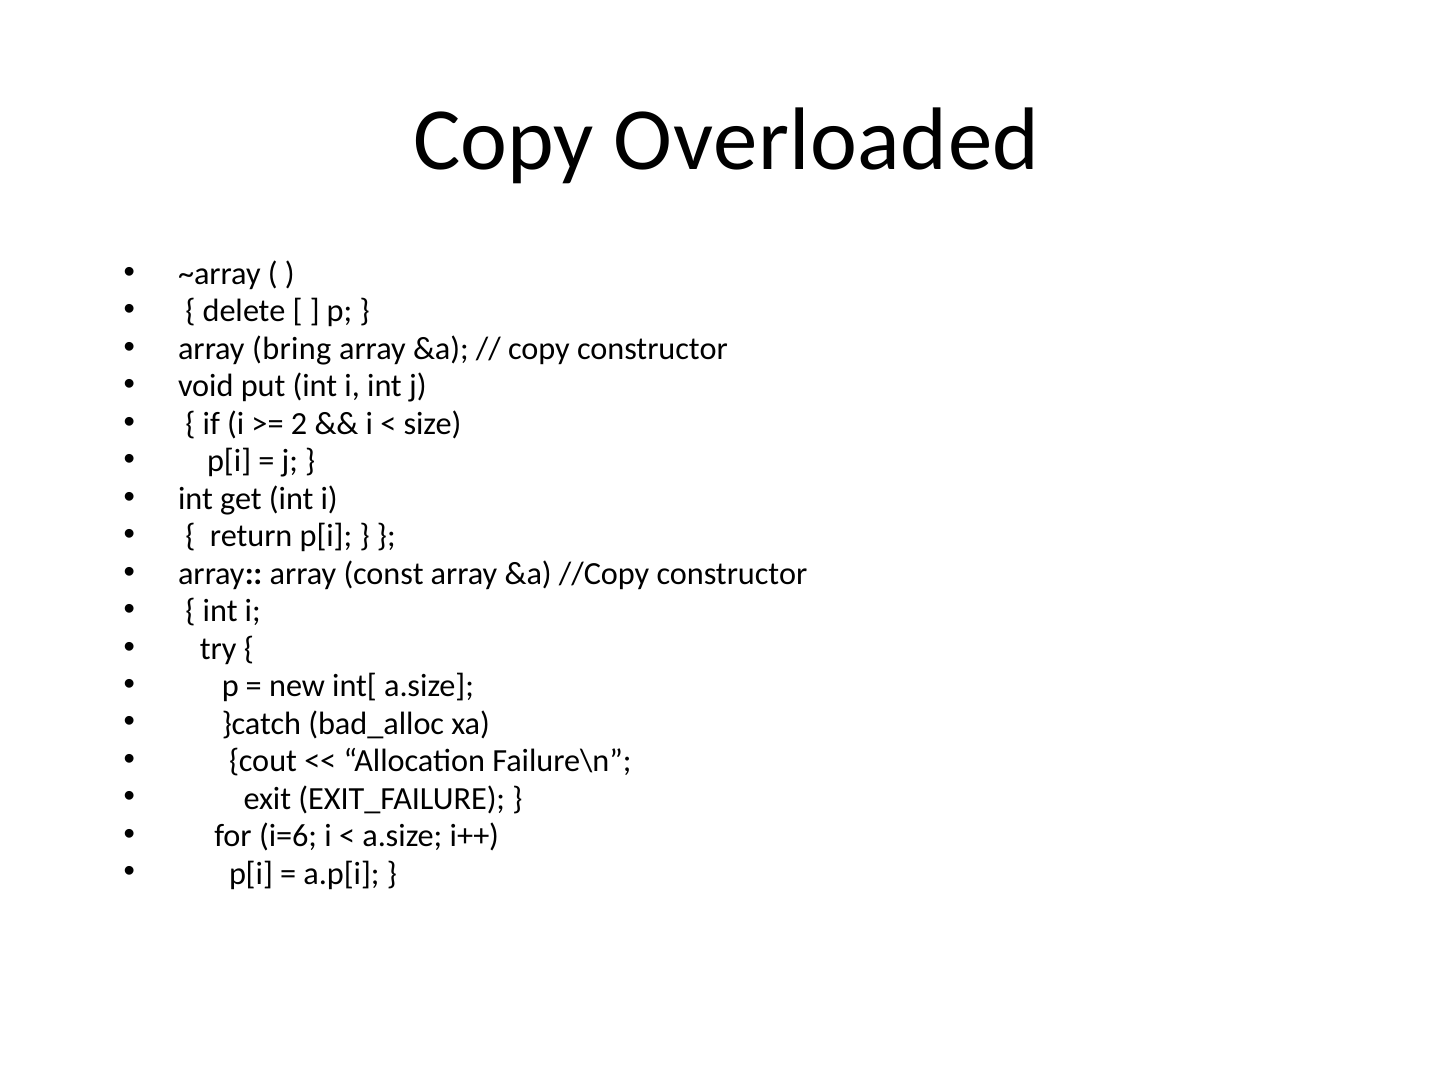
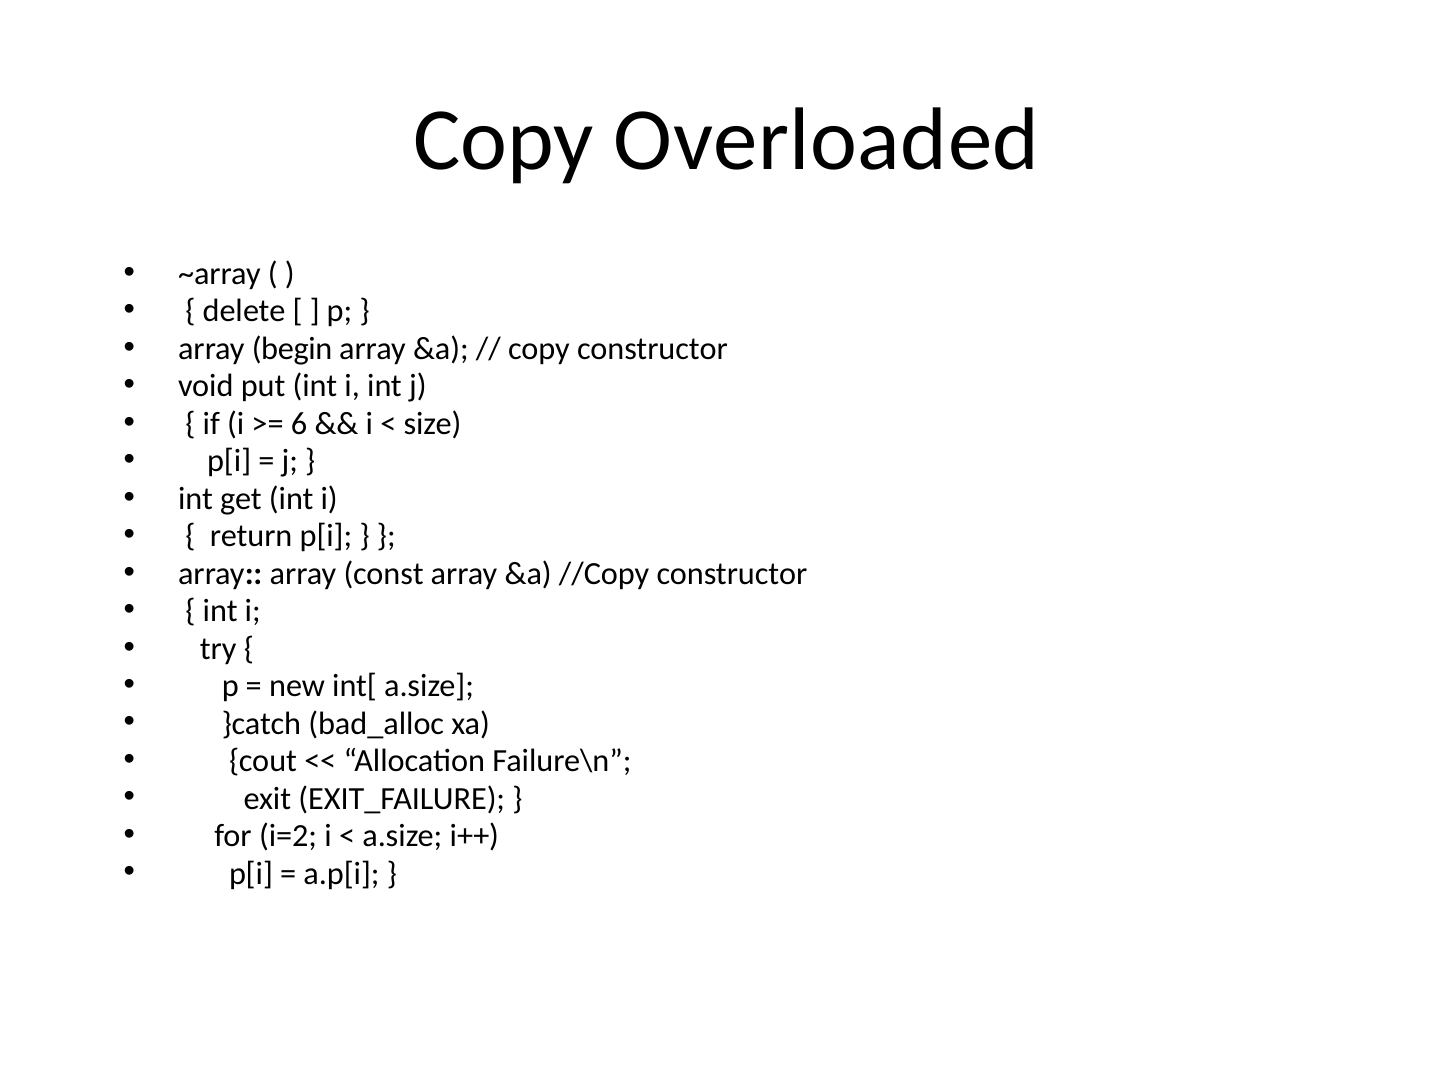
bring: bring -> begin (292, 349)
2: 2 -> 6 (299, 424)
i=6: i=6 -> i=2 (288, 836)
